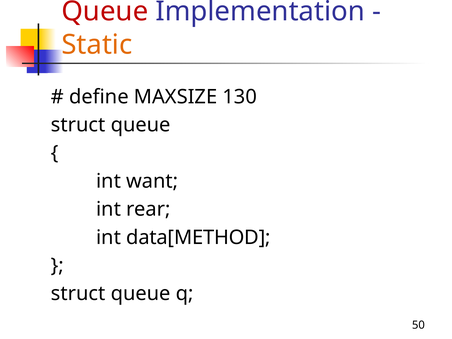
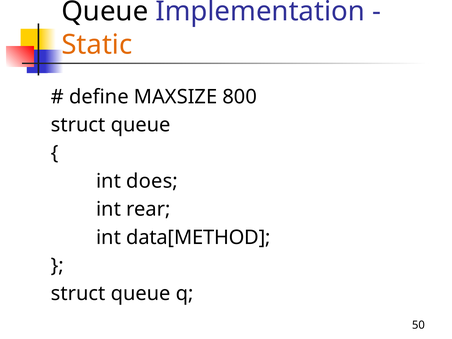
Queue colour: red -> black (105, 11)
130: 130 -> 800 (240, 97)
want: want -> does (152, 181)
